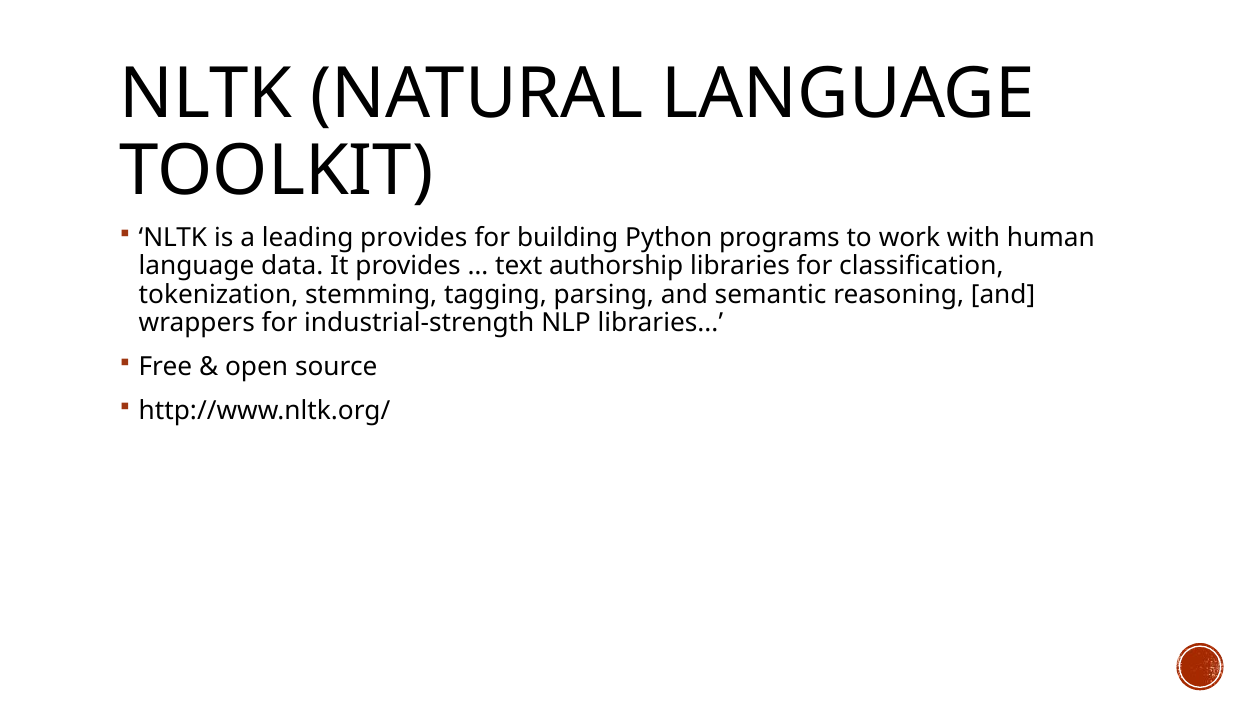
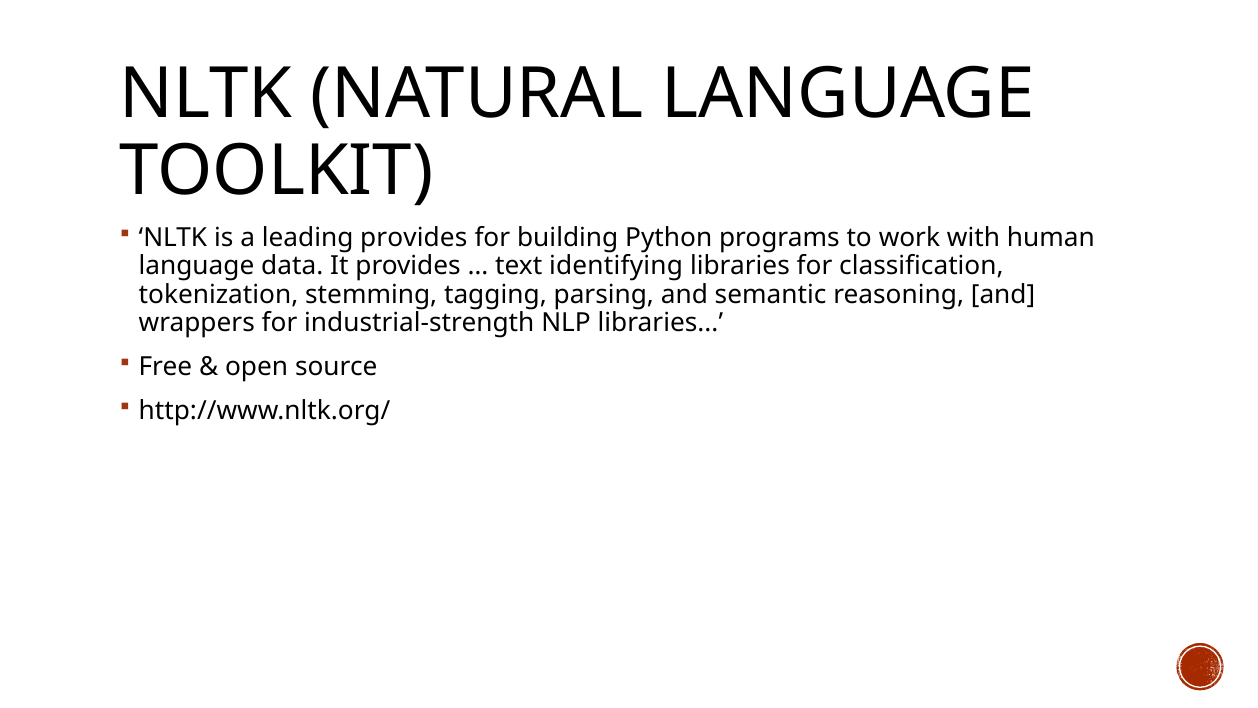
authorship: authorship -> identifying (616, 266)
